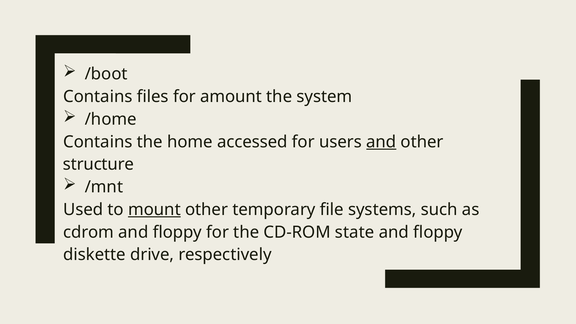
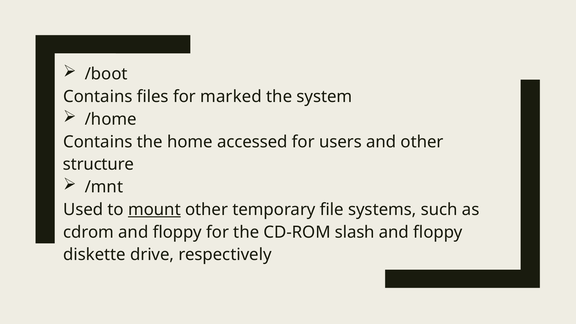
amount: amount -> marked (231, 97)
and underline: present -> none (381, 142)
state: state -> slash (355, 232)
